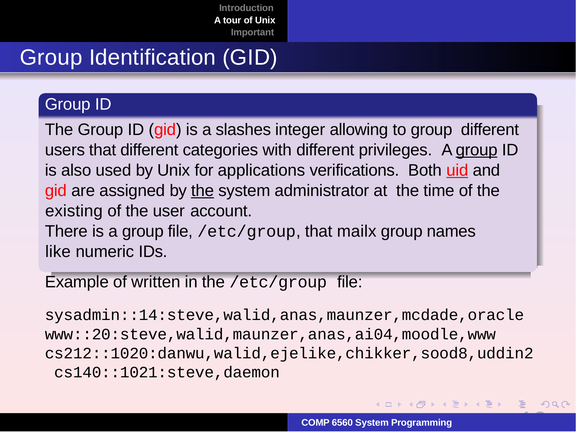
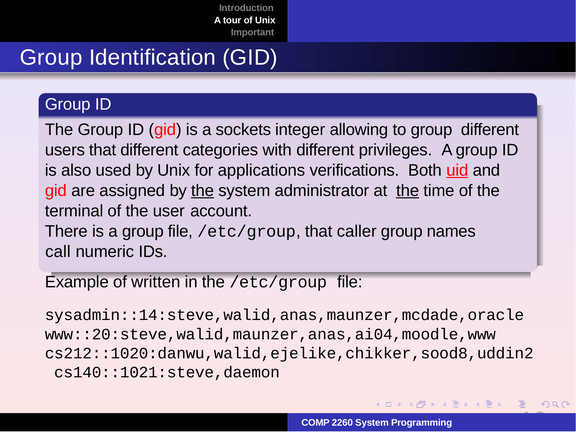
slashes: slashes -> sockets (243, 130)
group underline: present -> none (477, 150)
the underline: none -> present (408, 191)
existing: existing -> terminal (74, 211)
mailx: mailx -> caller (357, 232)
like: like -> call (58, 252)
6560: 6560 -> 2260 (342, 423)
